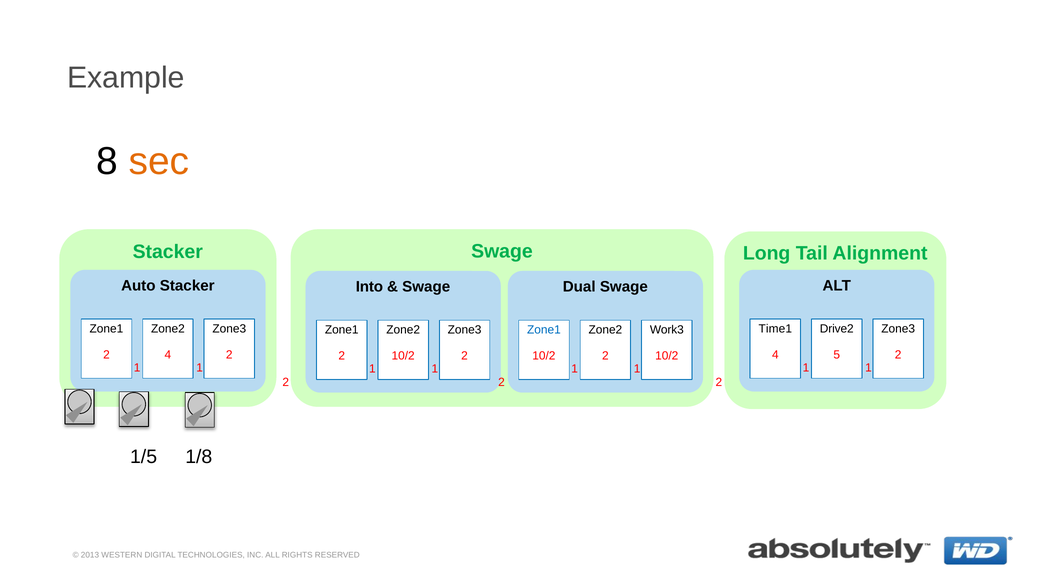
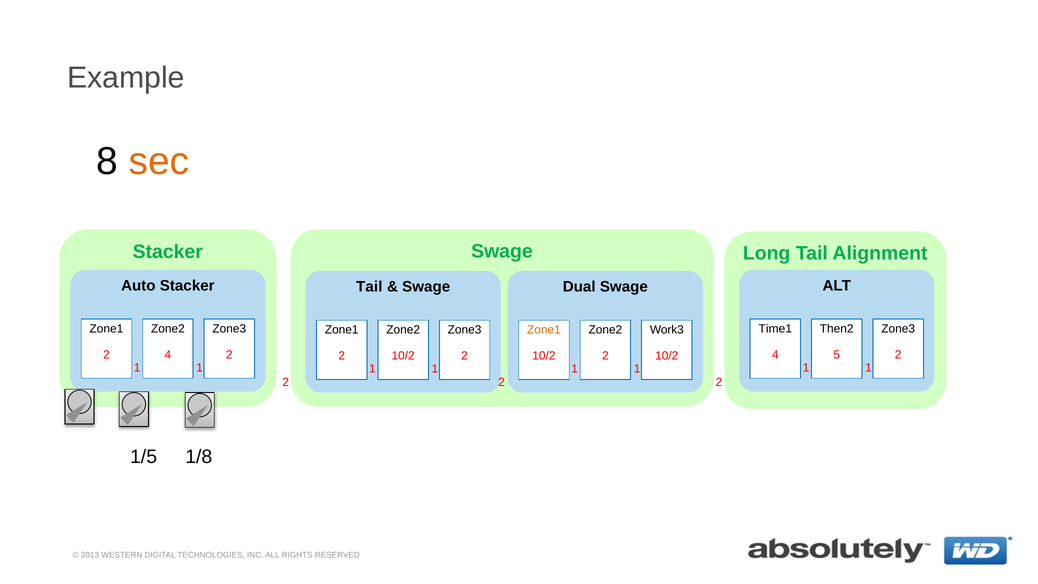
Into: Into -> Tail (369, 287)
Drive2: Drive2 -> Then2 (837, 329)
Zone1 colour: blue -> orange (544, 330)
